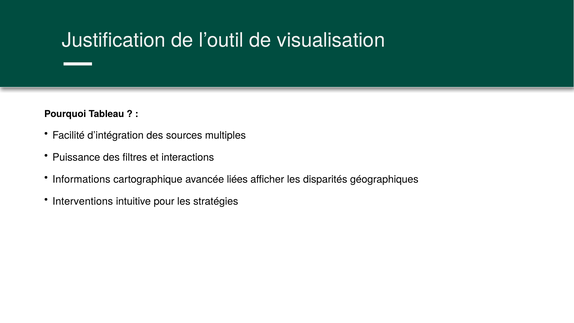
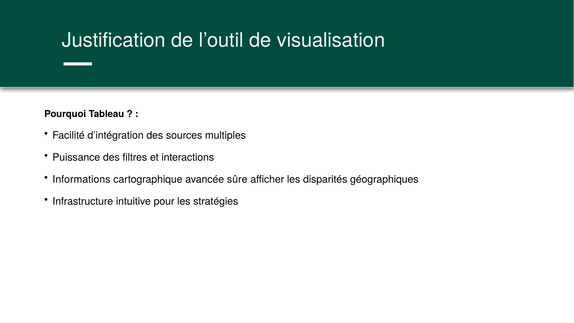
liées: liées -> sûre (237, 179)
Interventions: Interventions -> Infrastructure (83, 201)
